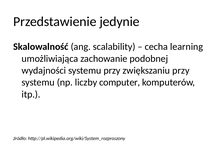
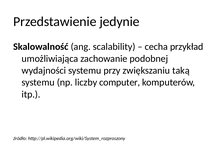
learning: learning -> przykład (187, 47)
zwiększaniu przy: przy -> taką (181, 70)
